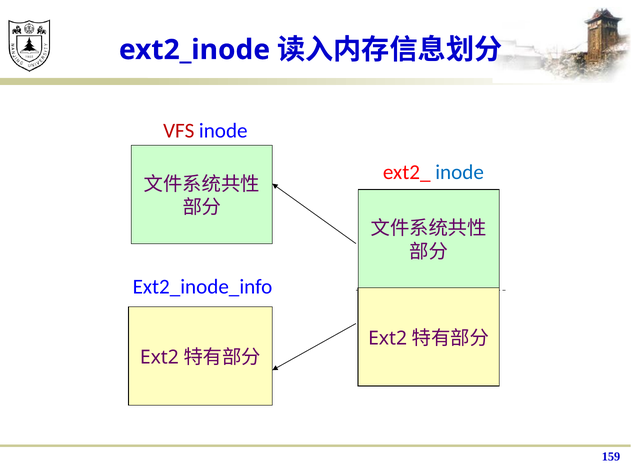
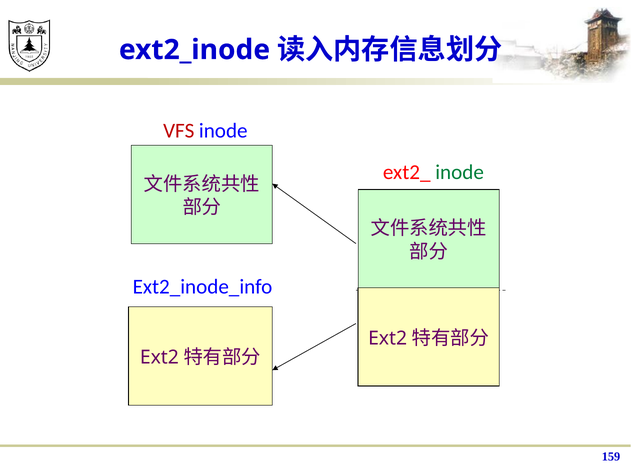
inode colour: blue -> green (460, 172)
